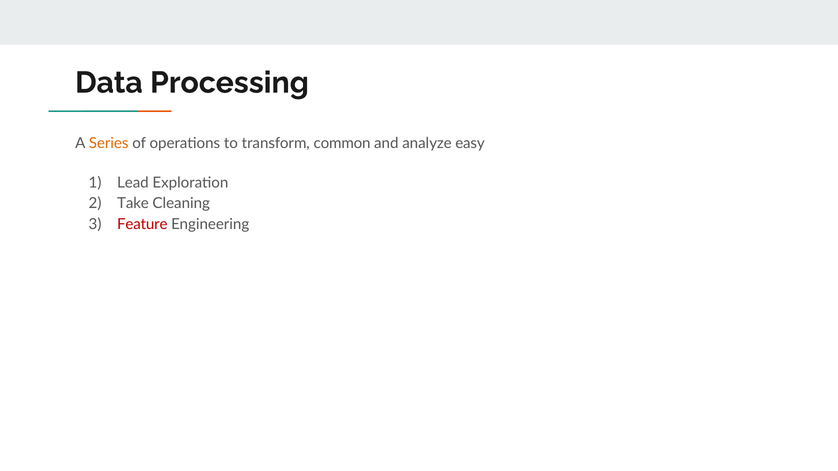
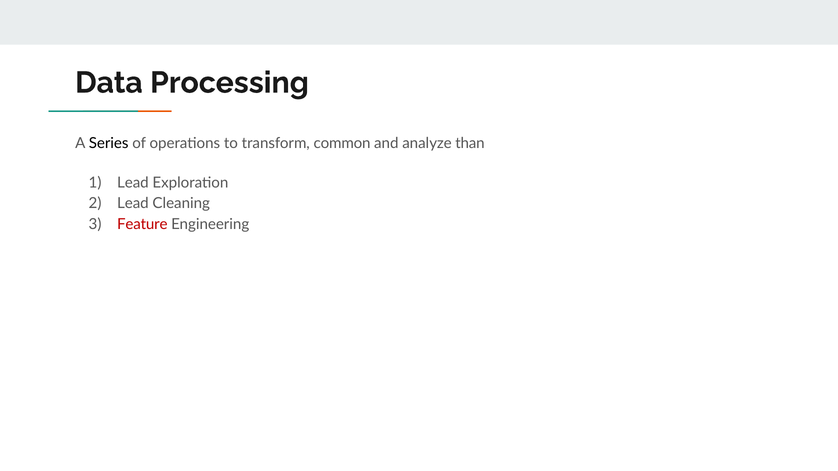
Series colour: orange -> black (109, 143)
easy: easy -> than (470, 143)
Take: Take -> Lead (133, 204)
